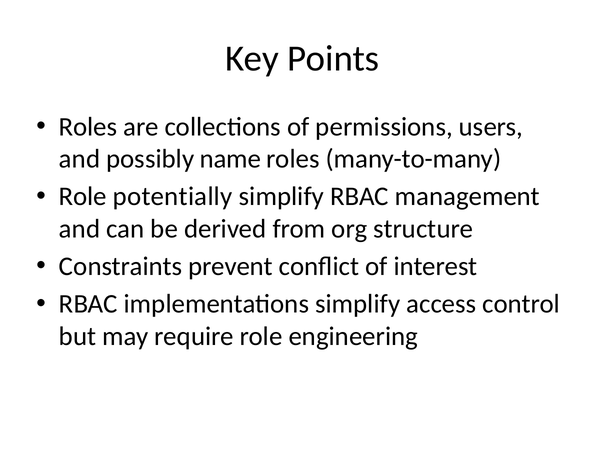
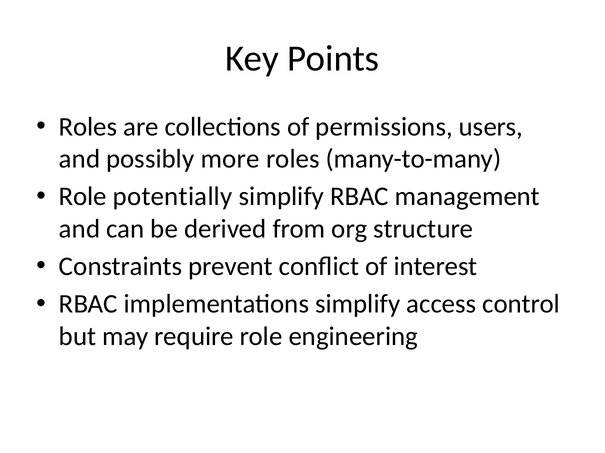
name: name -> more (230, 159)
